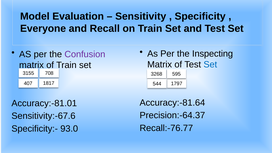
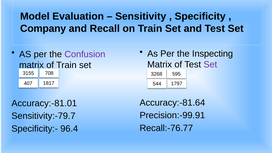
Everyone: Everyone -> Company (43, 29)
Set colour: blue -> purple (210, 65)
Precision:-64.37: Precision:-64.37 -> Precision:-99.91 (172, 115)
Sensitivity:-67.6: Sensitivity:-67.6 -> Sensitivity:-79.7 (43, 116)
93.0: 93.0 -> 96.4 (69, 129)
